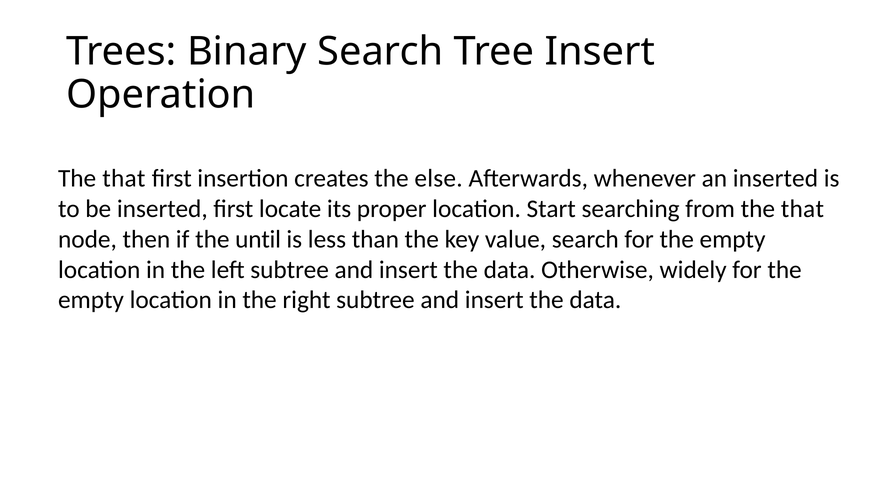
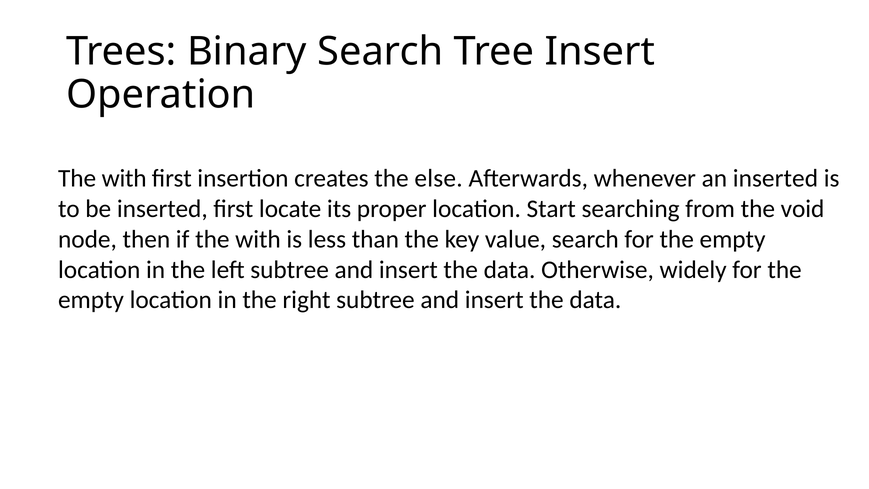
that: that -> with (124, 178)
from the that: that -> void (803, 209)
if the until: until -> with (258, 239)
